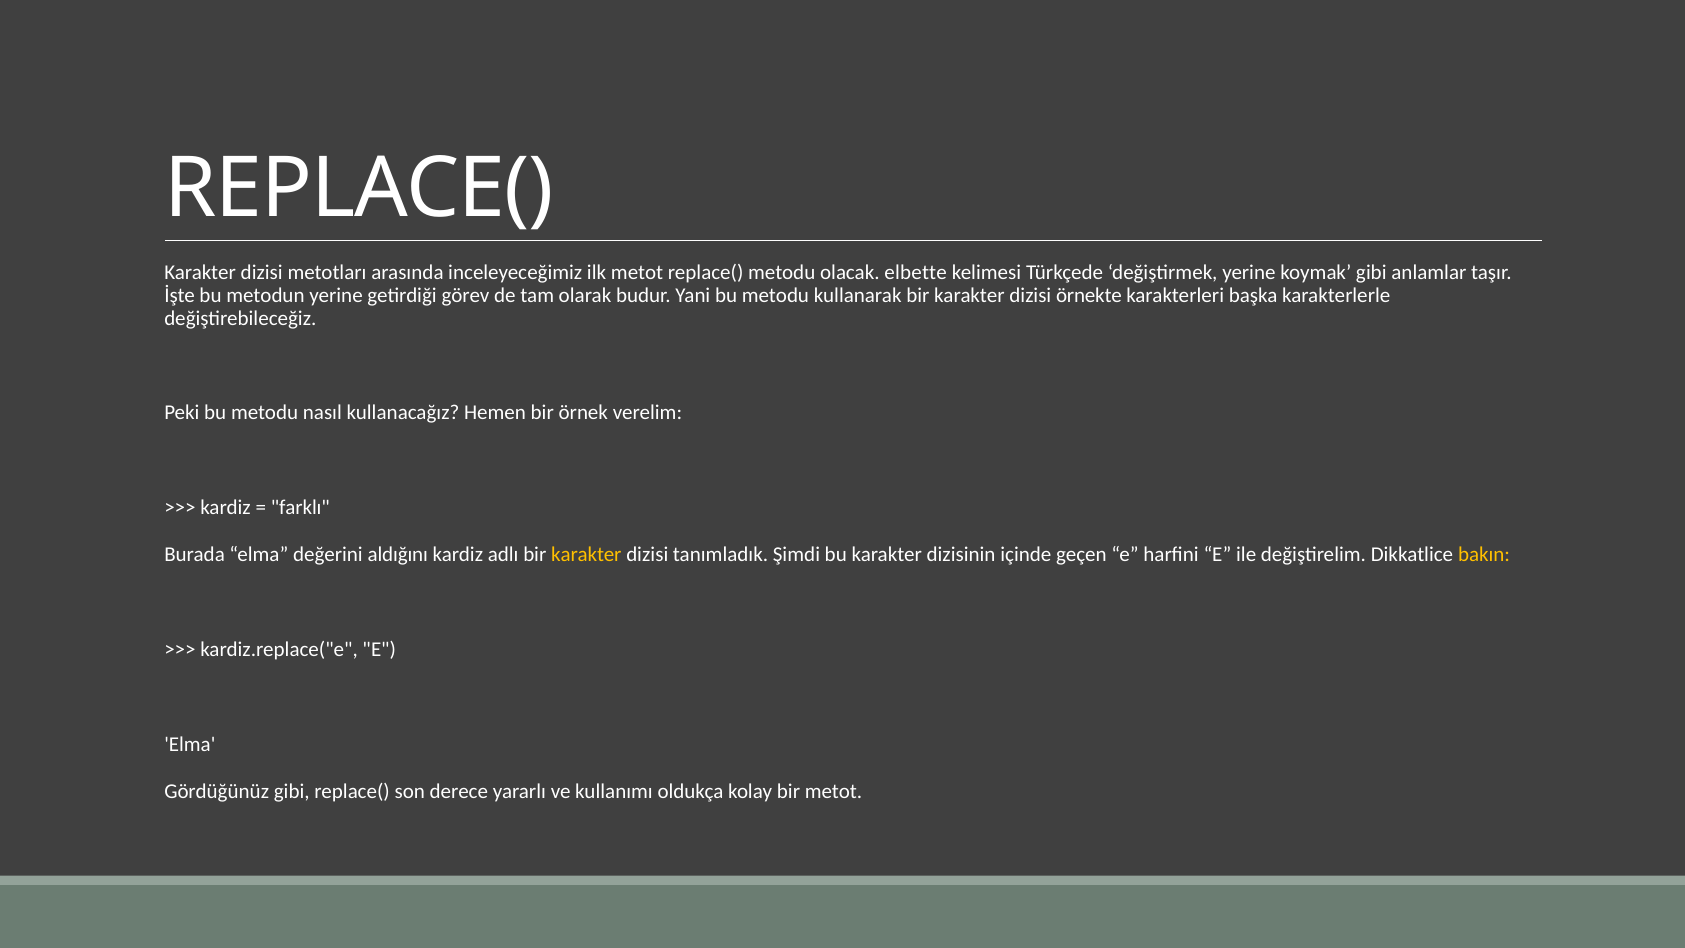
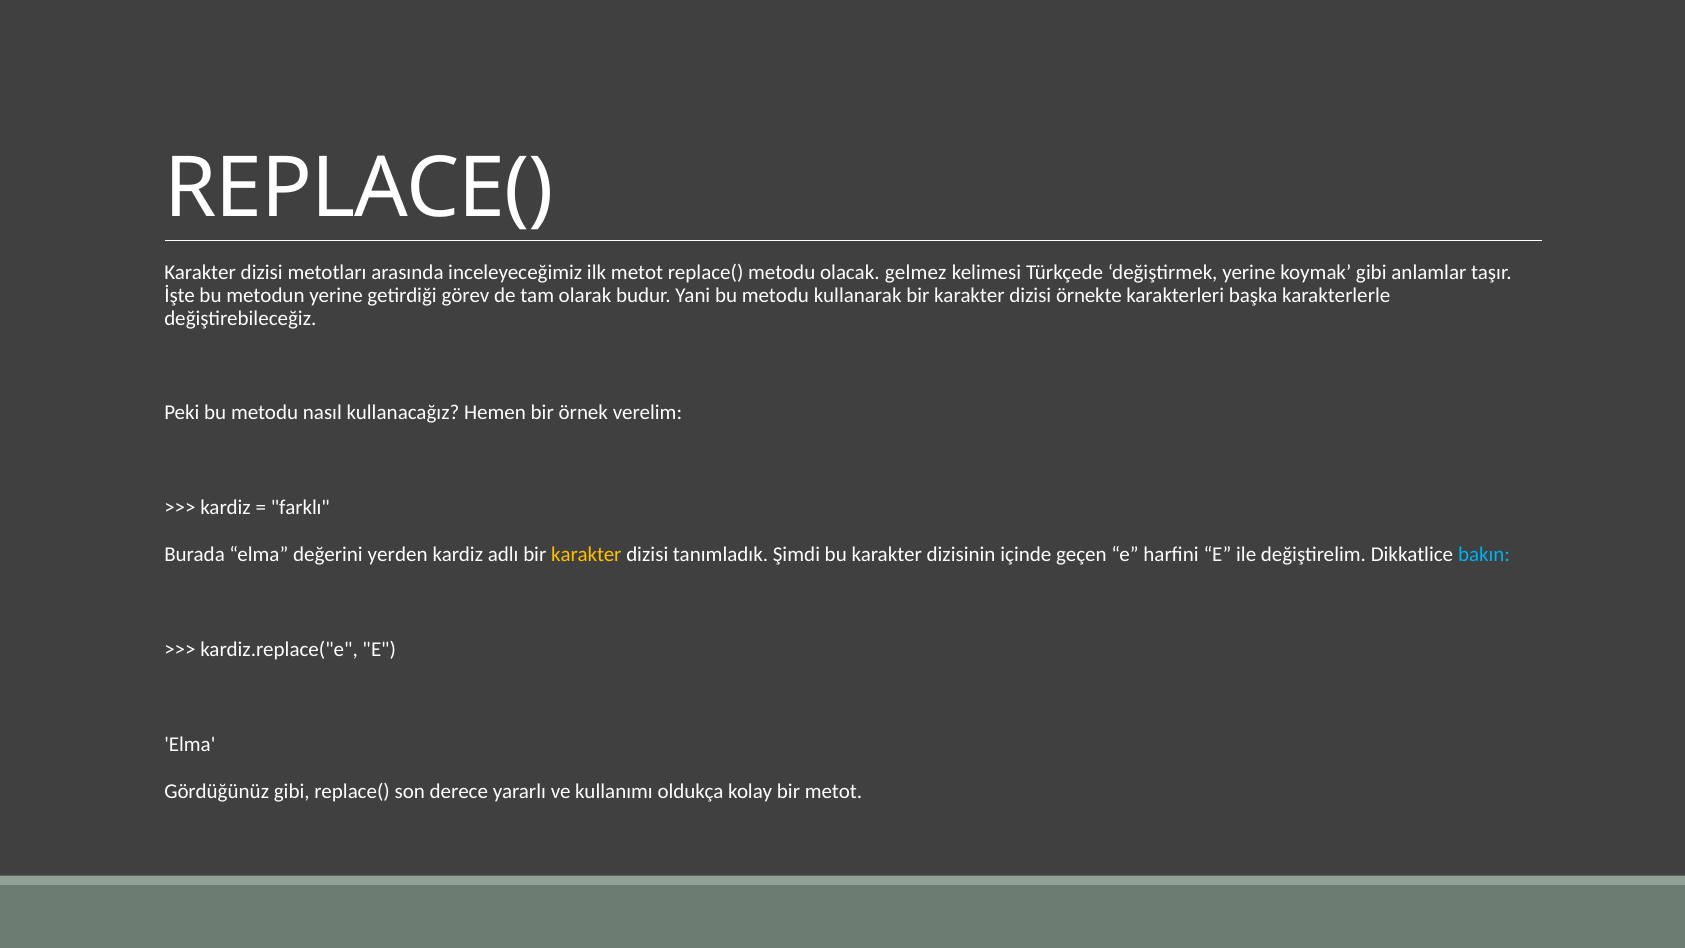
elbette: elbette -> gelmez (916, 273)
aldığını: aldığını -> yerden (398, 555)
bakın colour: yellow -> light blue (1484, 555)
